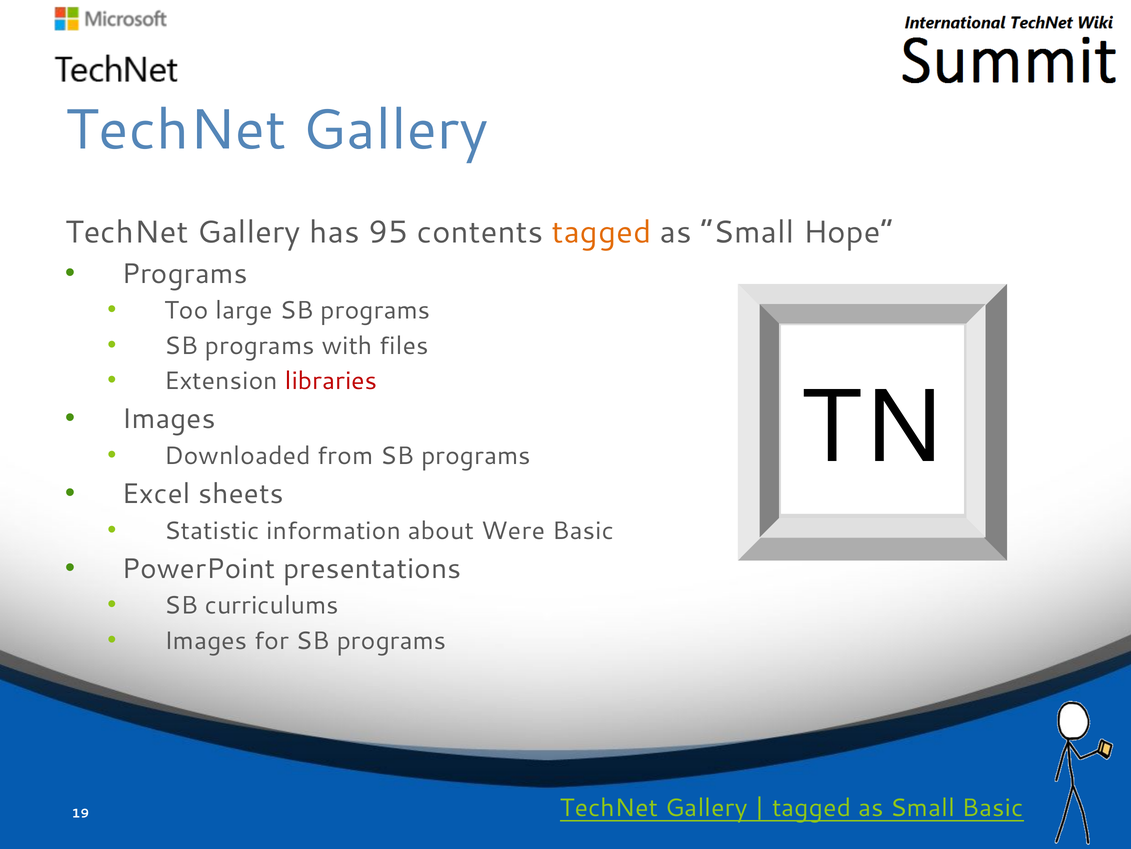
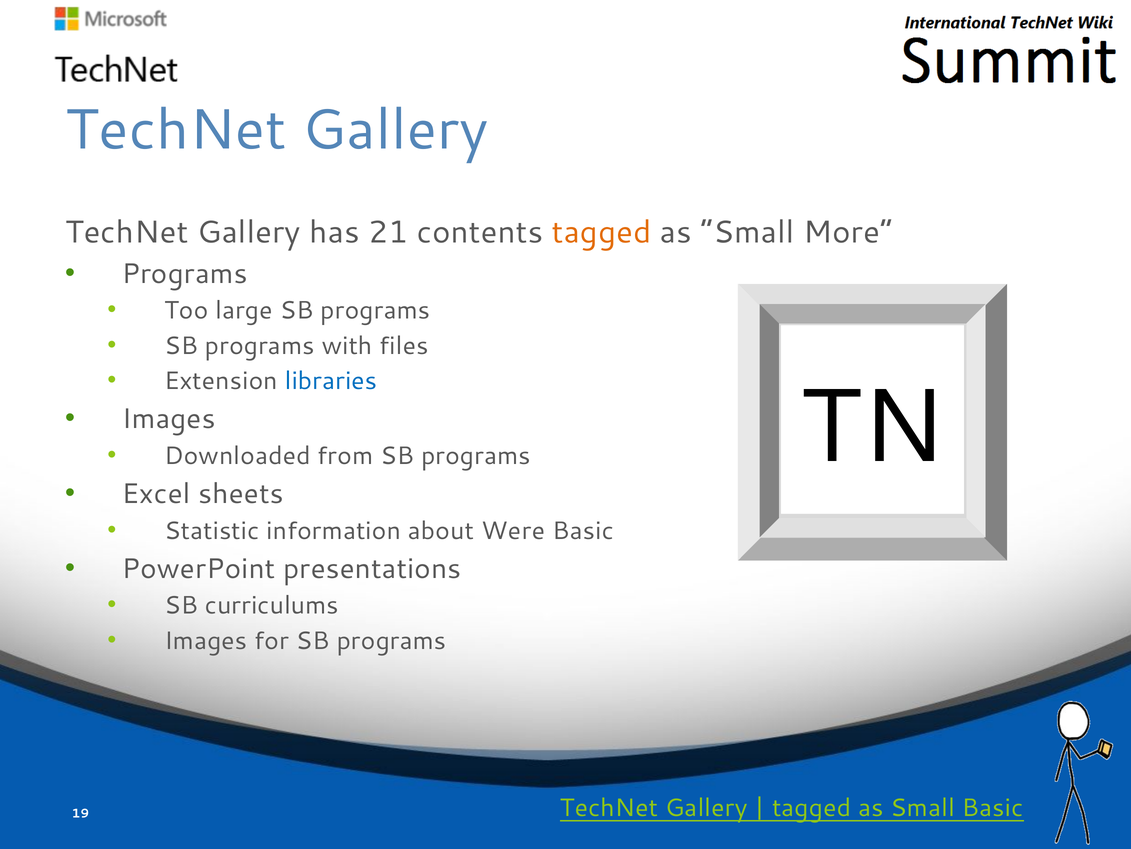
95: 95 -> 21 (388, 232)
Hope: Hope -> More (848, 232)
libraries colour: red -> blue (331, 381)
